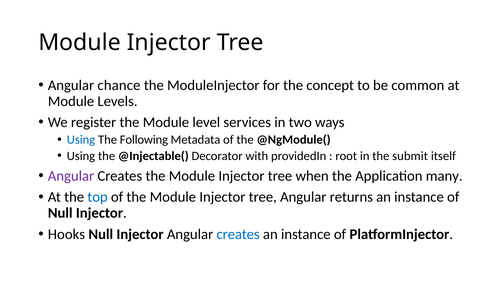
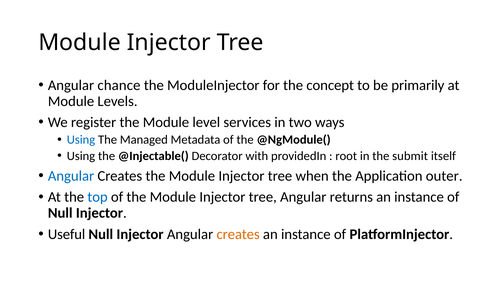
common: common -> primarily (418, 85)
Following: Following -> Managed (144, 140)
Angular colour: purple -> blue (71, 176)
many: many -> outer (444, 176)
Hooks: Hooks -> Useful (67, 234)
creates colour: blue -> orange (238, 234)
